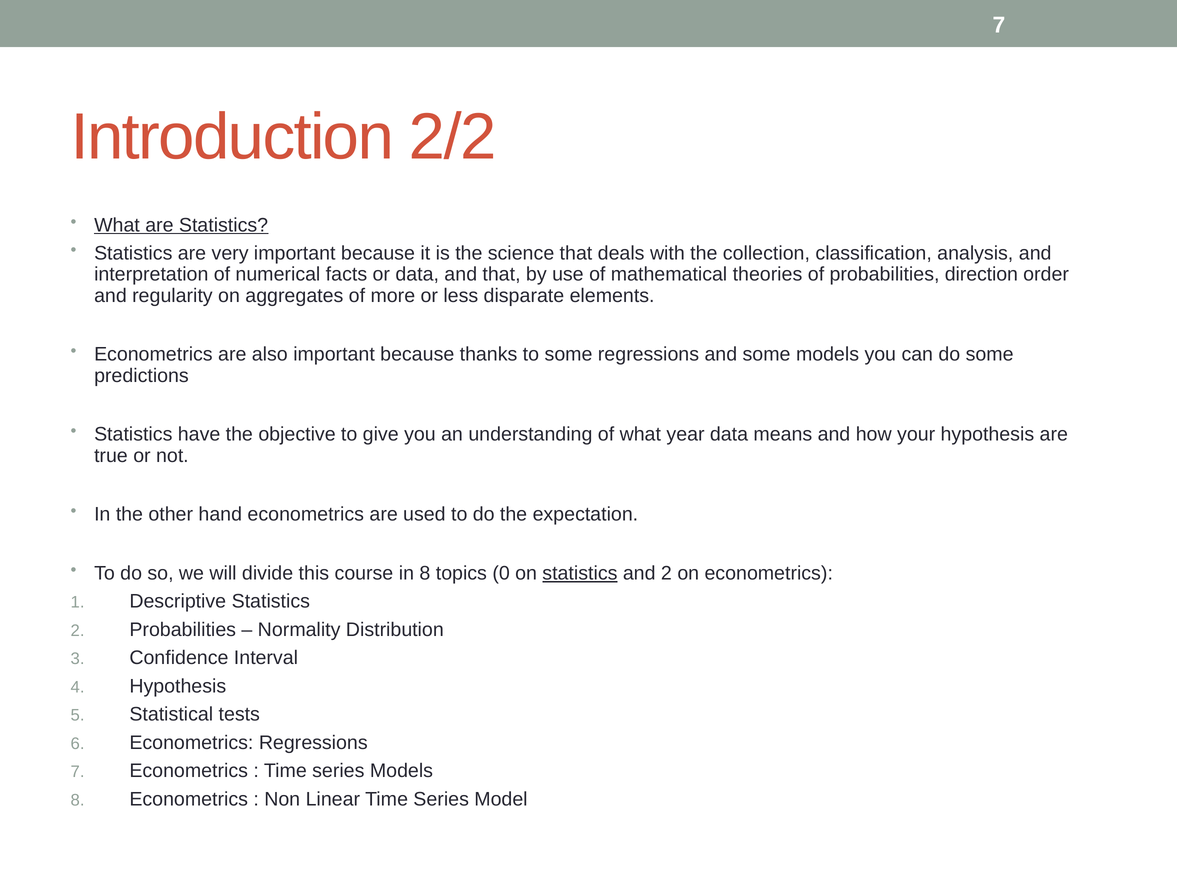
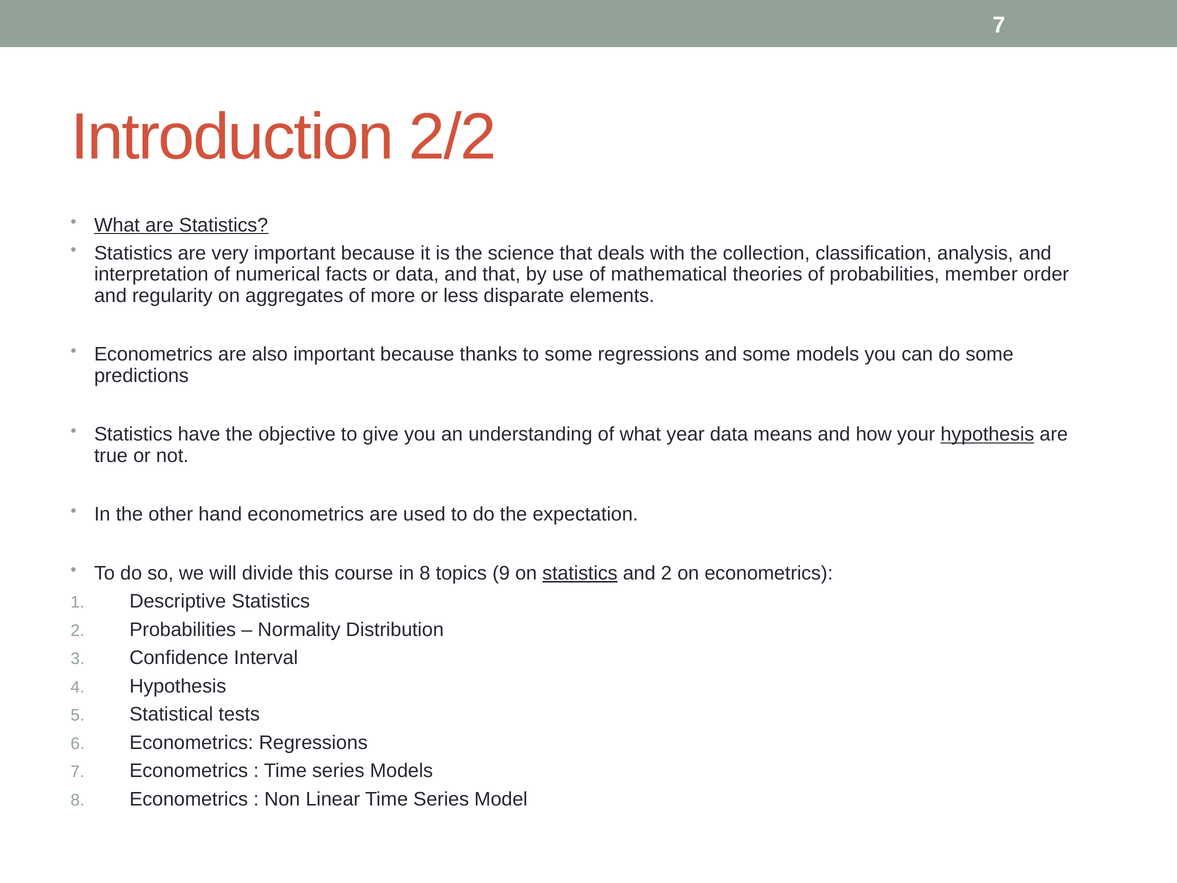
direction: direction -> member (981, 274)
hypothesis underline: none -> present (987, 434)
0: 0 -> 9 (501, 573)
